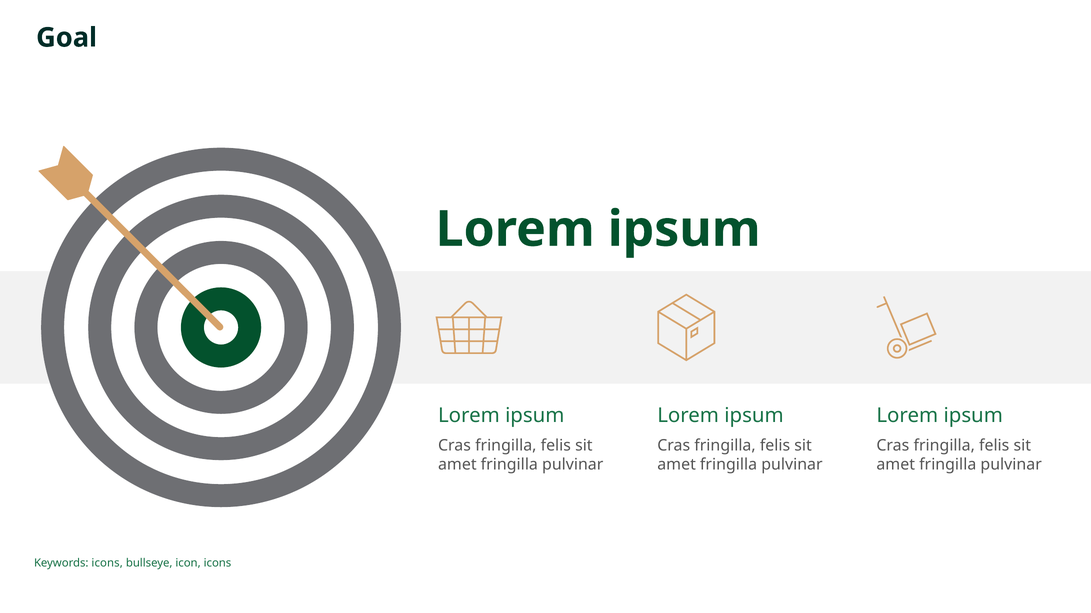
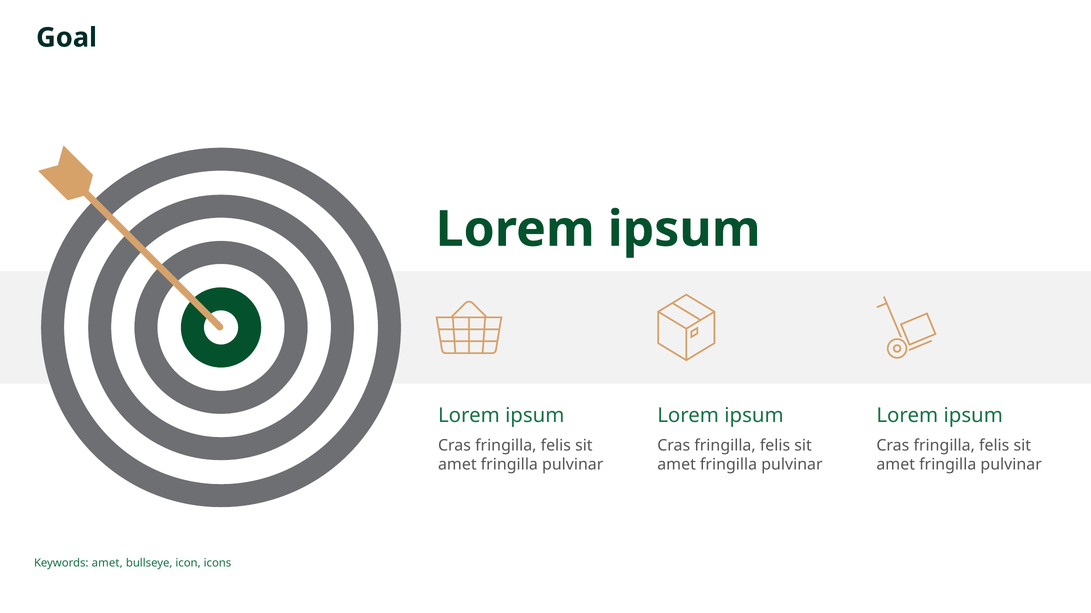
Keywords icons: icons -> amet (107, 564)
